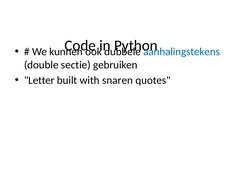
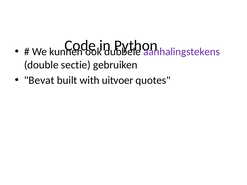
aanhalingstekens colour: blue -> purple (182, 52)
Letter: Letter -> Bevat (39, 80)
snaren: snaren -> uitvoer (118, 80)
